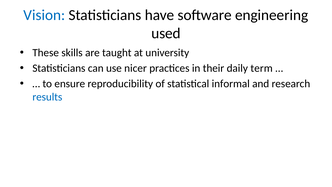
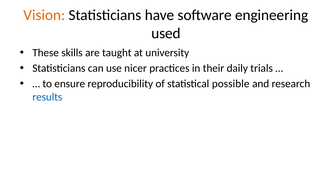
Vision colour: blue -> orange (44, 15)
term: term -> trials (262, 68)
informal: informal -> possible (231, 84)
